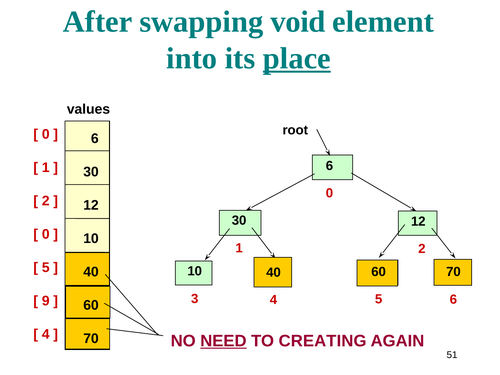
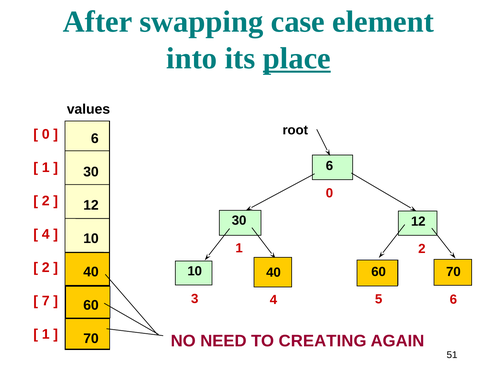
void: void -> case (298, 22)
0: 0 -> 4 (46, 234)
5: 5 -> 2 (46, 268)
9: 9 -> 7 (46, 301)
4: 4 -> 1 (46, 334)
NEED underline: present -> none (223, 341)
